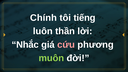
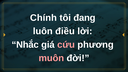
tiếng: tiếng -> đang (84, 18)
thần: thần -> điều (65, 31)
muôn colour: light green -> pink (51, 58)
